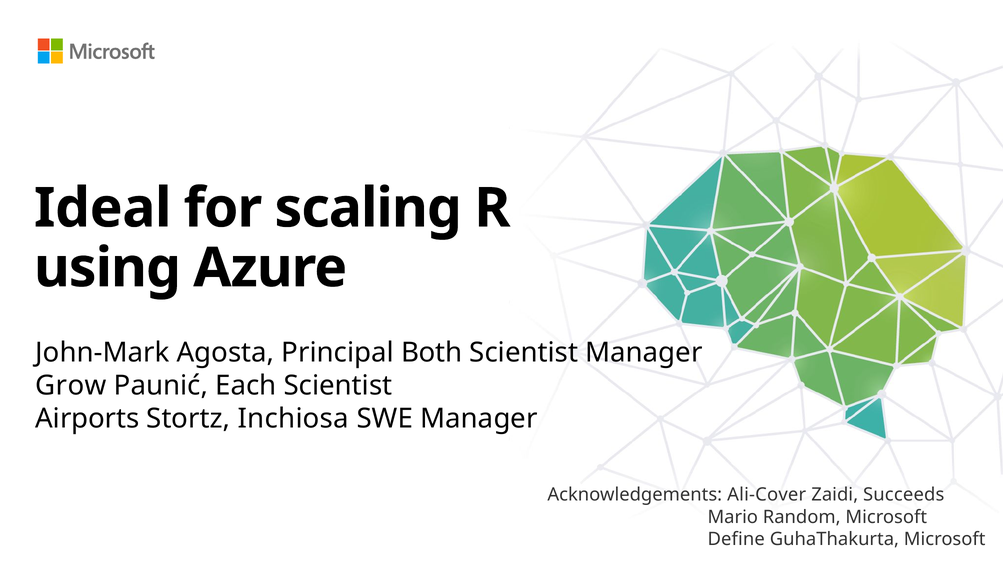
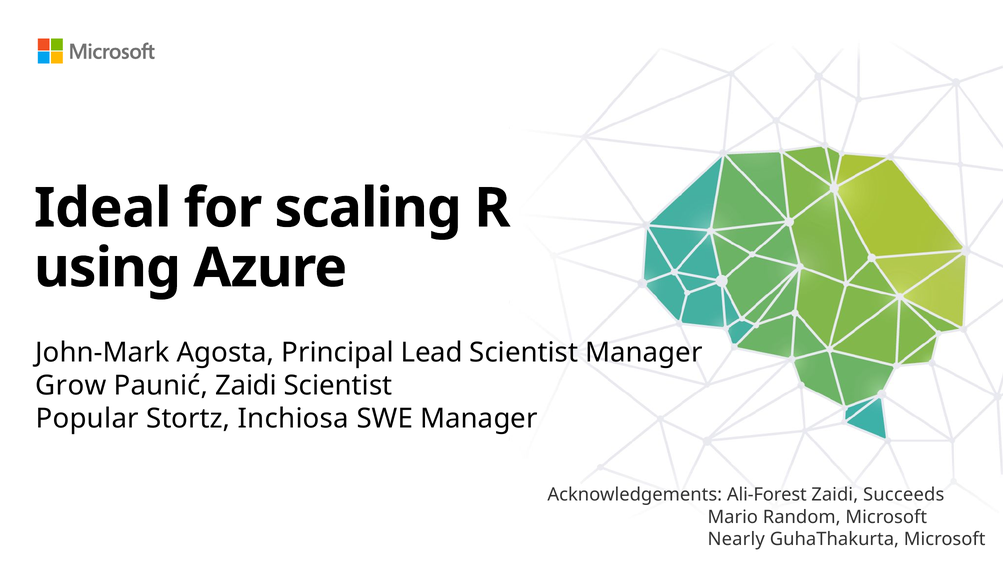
Both: Both -> Lead (432, 352)
Paunić Each: Each -> Zaidi (246, 386)
Airports: Airports -> Popular (87, 419)
Ali-Cover: Ali-Cover -> Ali-Forest (767, 495)
Define: Define -> Nearly (736, 539)
